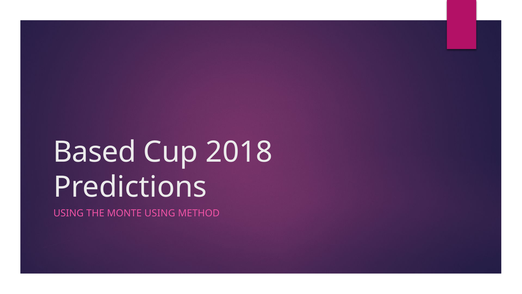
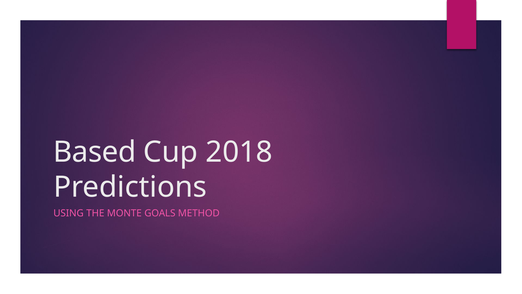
MONTE USING: USING -> GOALS (160, 213)
